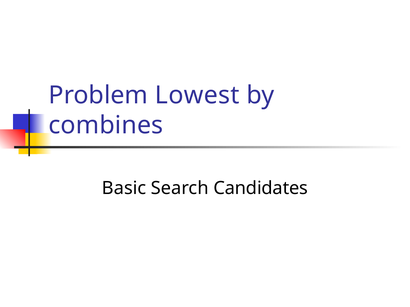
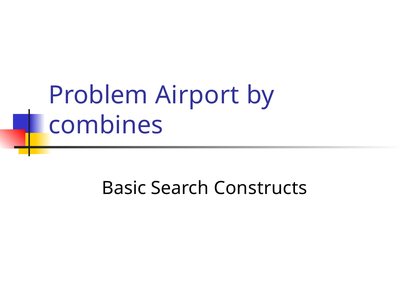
Lowest: Lowest -> Airport (197, 95)
Candidates: Candidates -> Constructs (261, 189)
